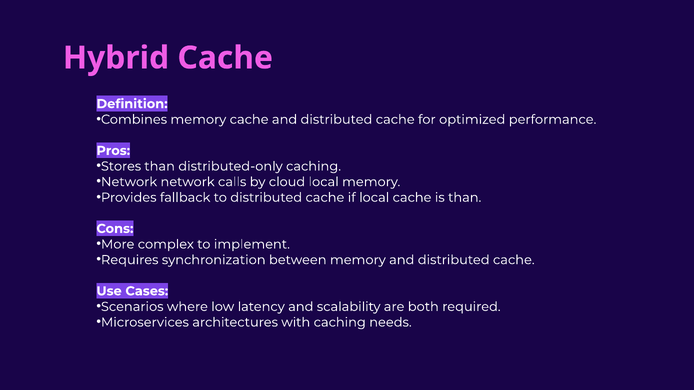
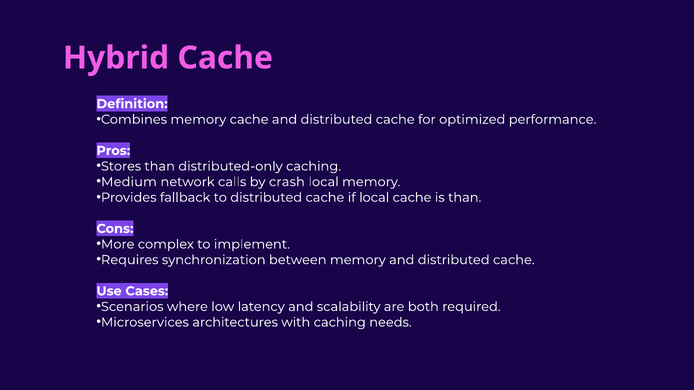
Network: Network -> Medium (129, 182)
cloud: cloud -> crash (287, 182)
